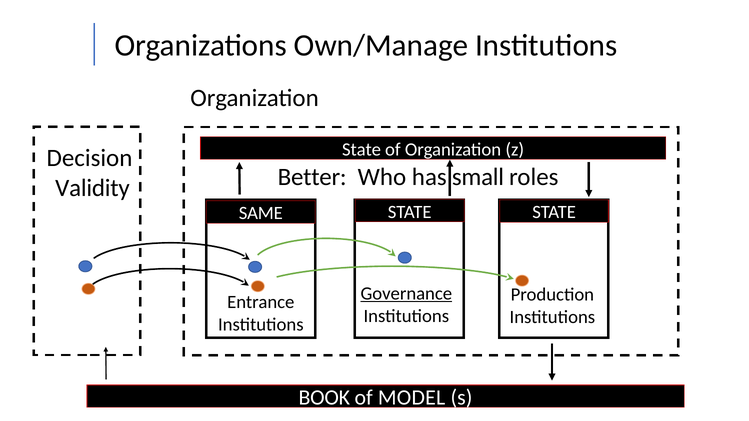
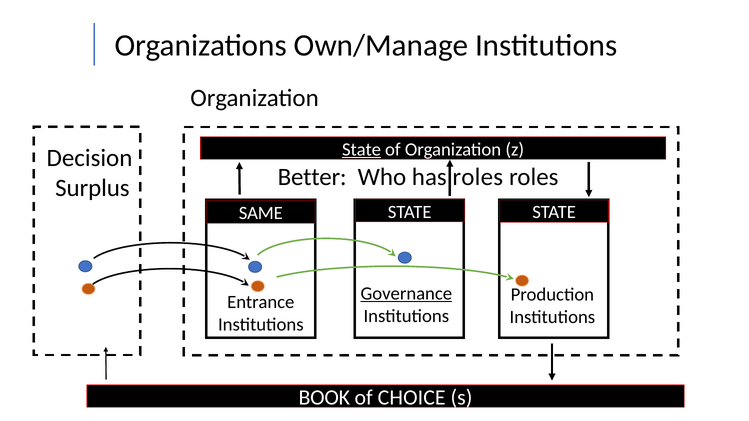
State underline: none -> present (362, 149)
has small: small -> roles (478, 177)
Validity: Validity -> Surplus (92, 188)
MODEL: MODEL -> CHOICE (412, 398)
